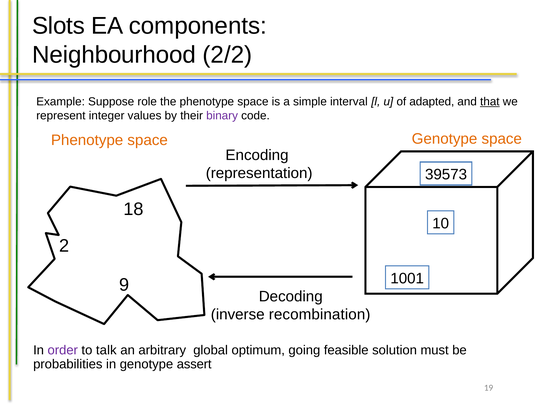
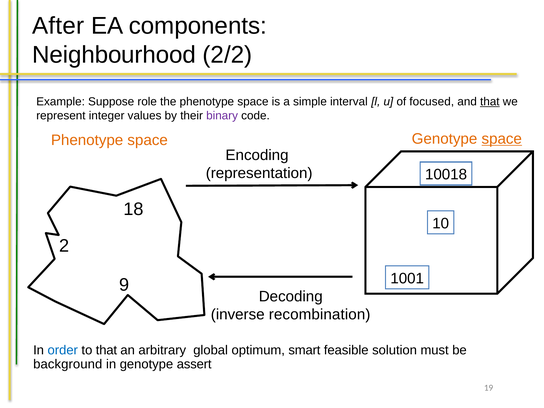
Slots: Slots -> After (58, 26)
adapted: adapted -> focused (432, 102)
space underline: none -> present (502, 139)
39573: 39573 -> 10018 (446, 175)
order colour: purple -> blue (63, 350)
to talk: talk -> that (106, 350)
going: going -> smart (304, 350)
probabilities: probabilities -> background (68, 364)
